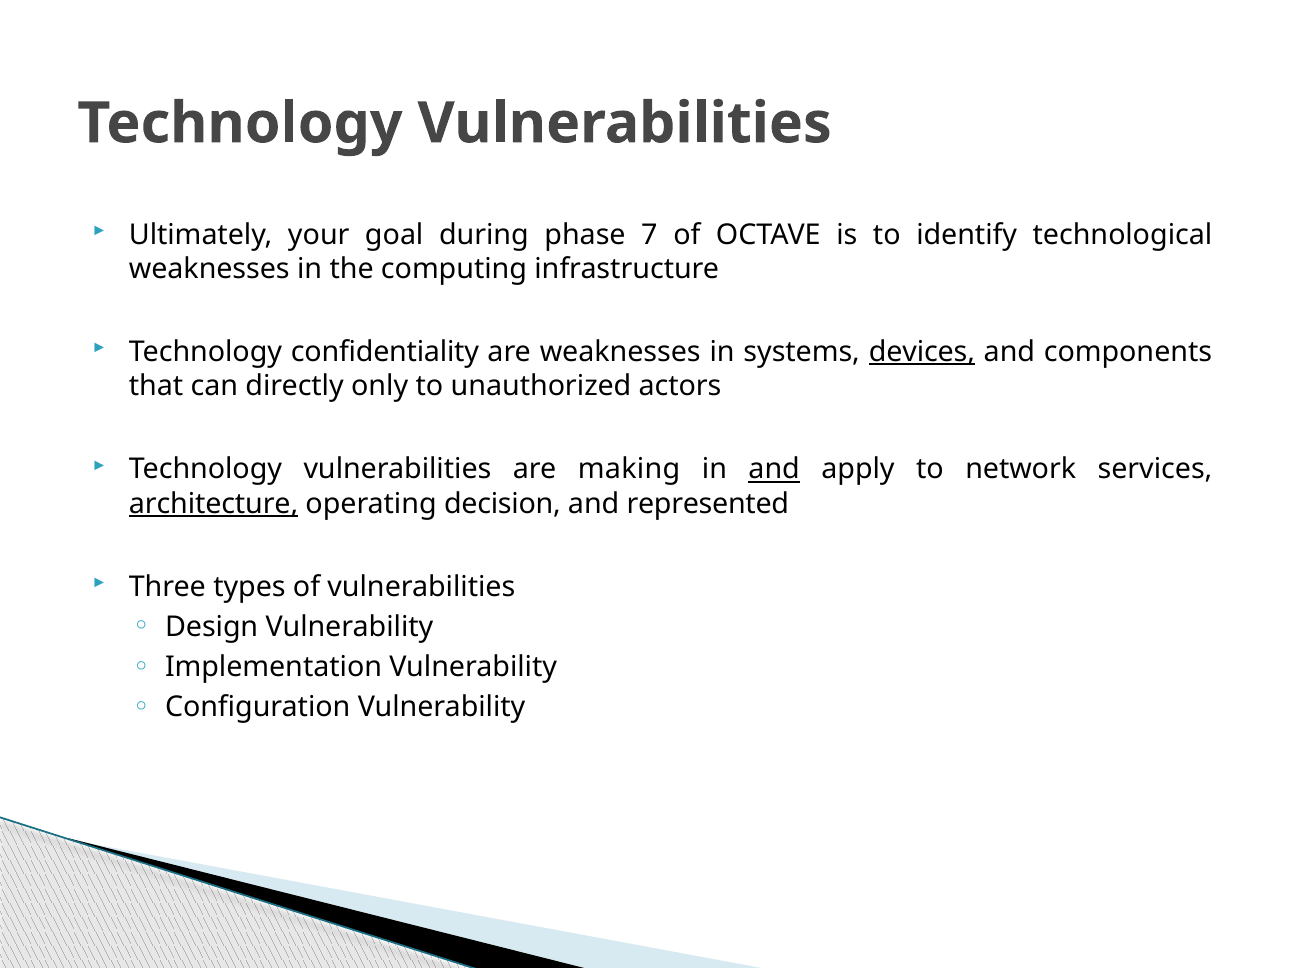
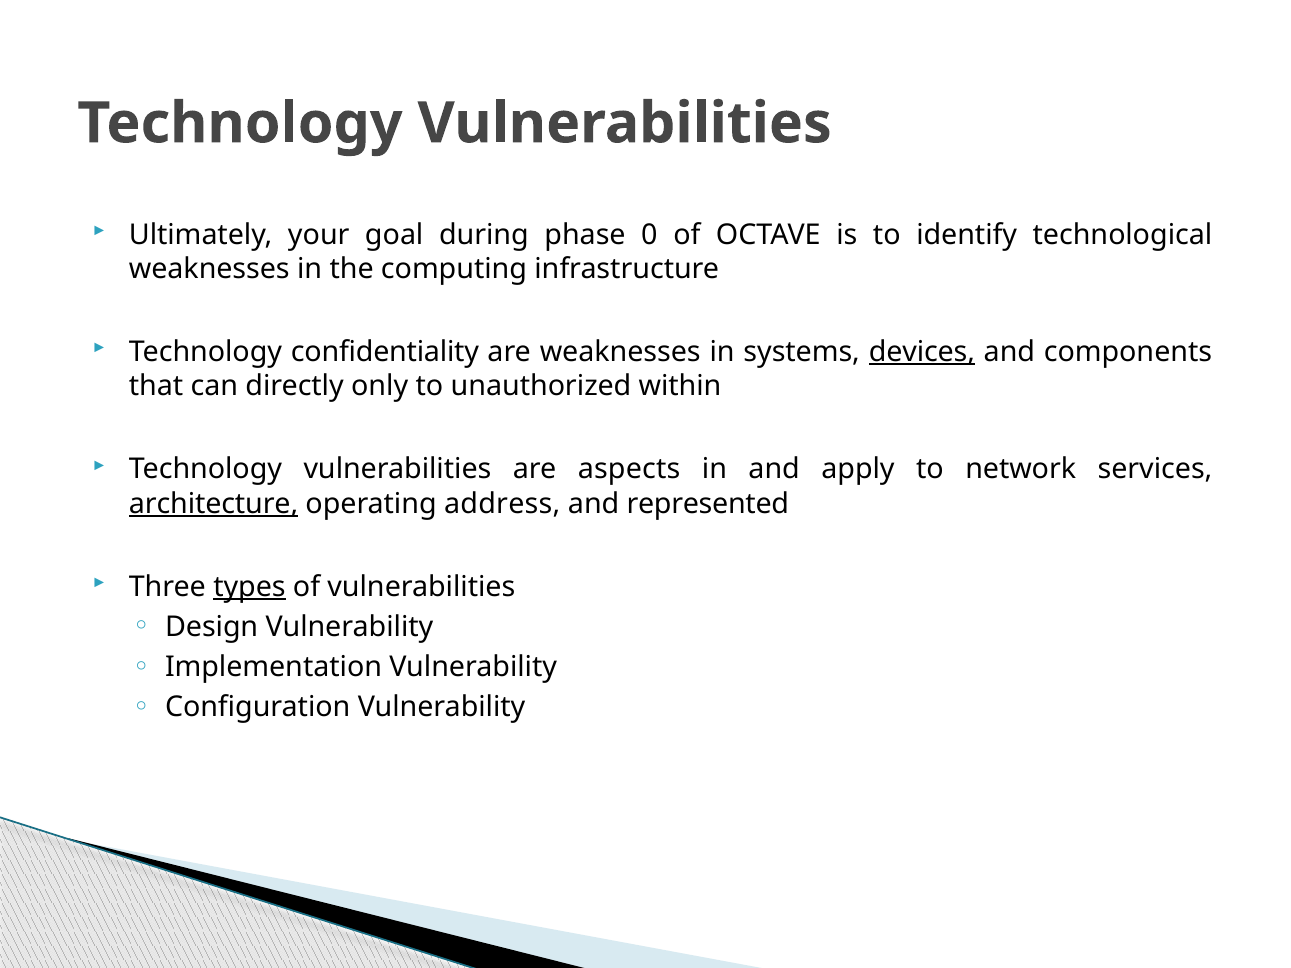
7: 7 -> 0 (649, 235)
actors: actors -> within (680, 386)
making: making -> aspects (629, 469)
and underline: present -> none (774, 469)
decision: decision -> address (502, 504)
types underline: none -> present (249, 587)
